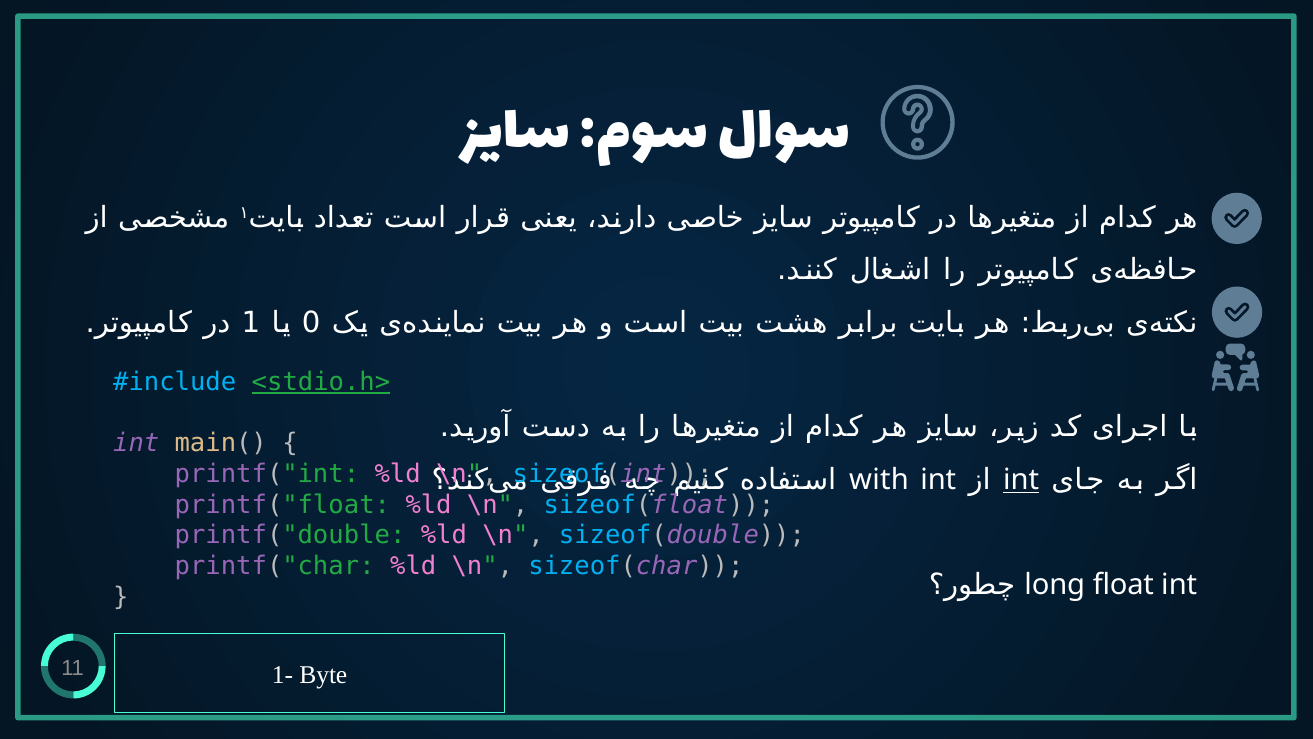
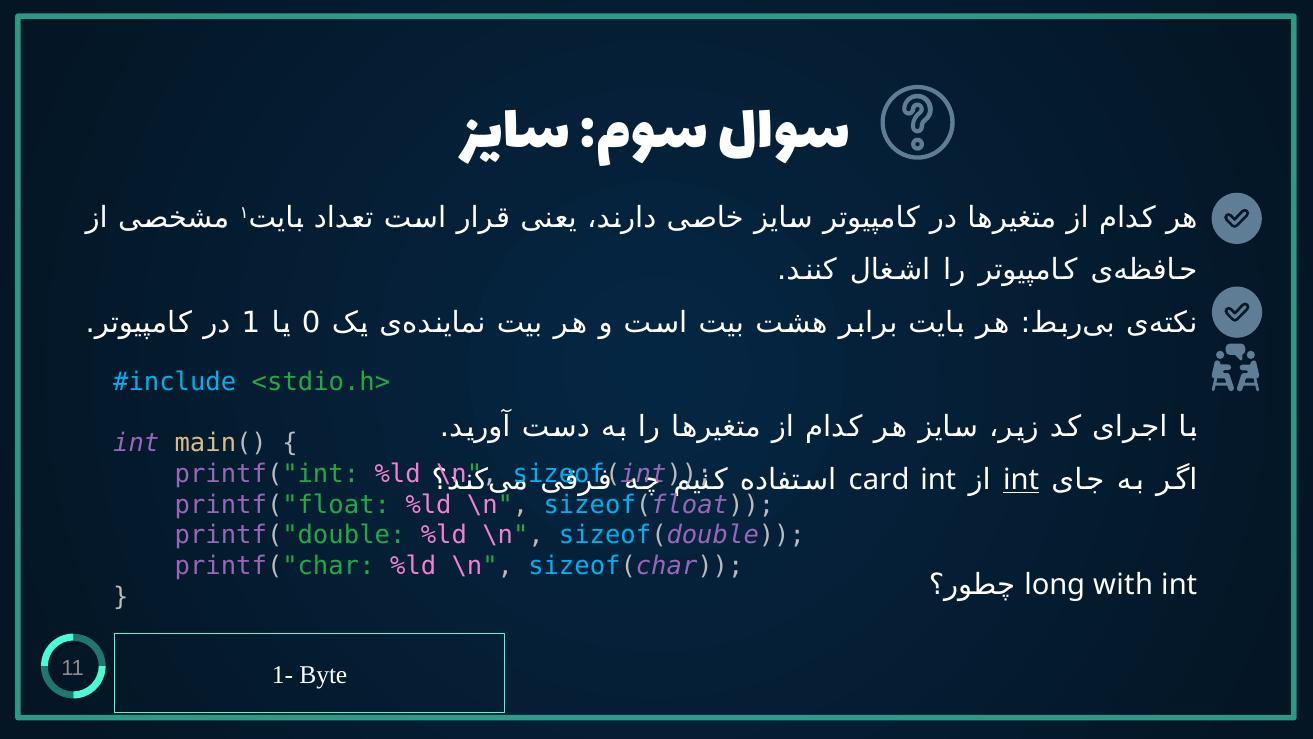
<stdio.h> underline: present -> none (321, 382)
with: with -> card (879, 480)
float: float -> with (1123, 585)
